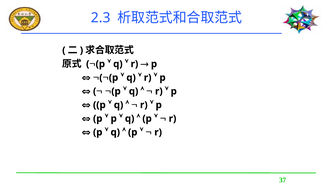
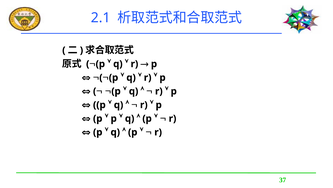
2.3: 2.3 -> 2.1 (101, 18)
